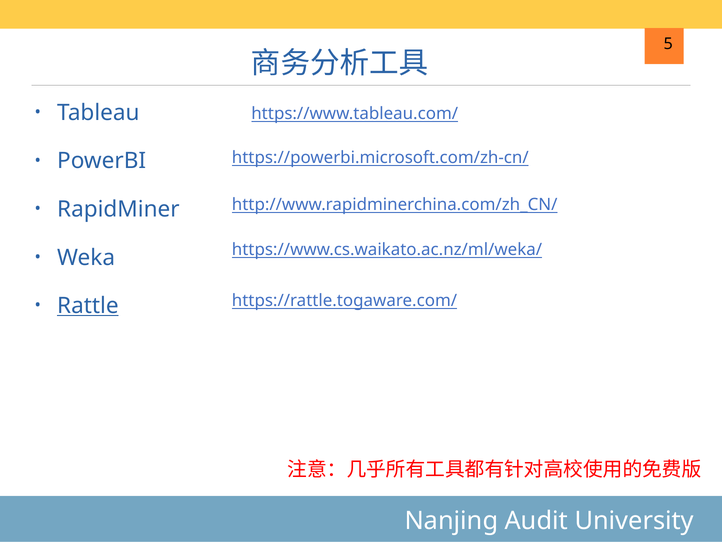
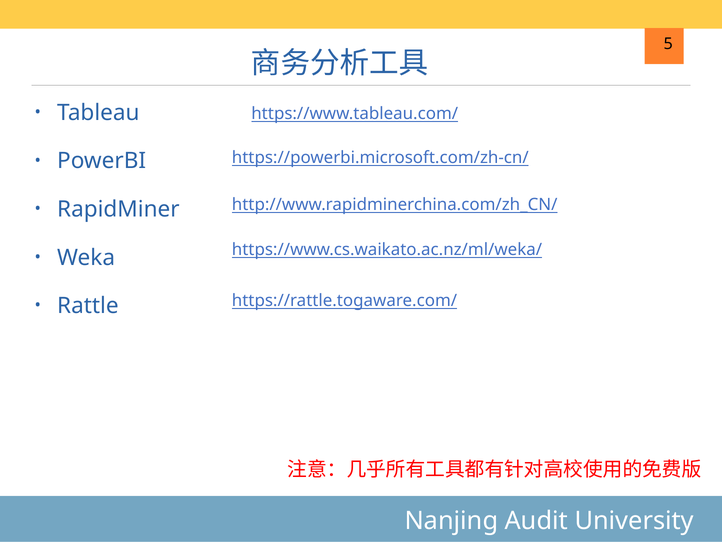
Rattle underline: present -> none (88, 306)
